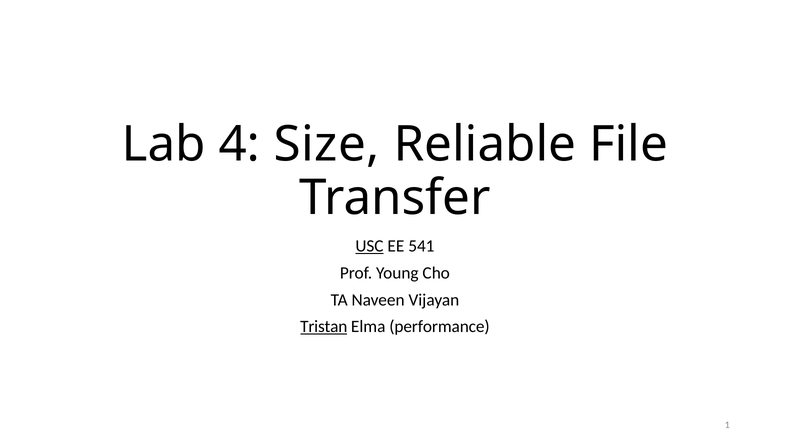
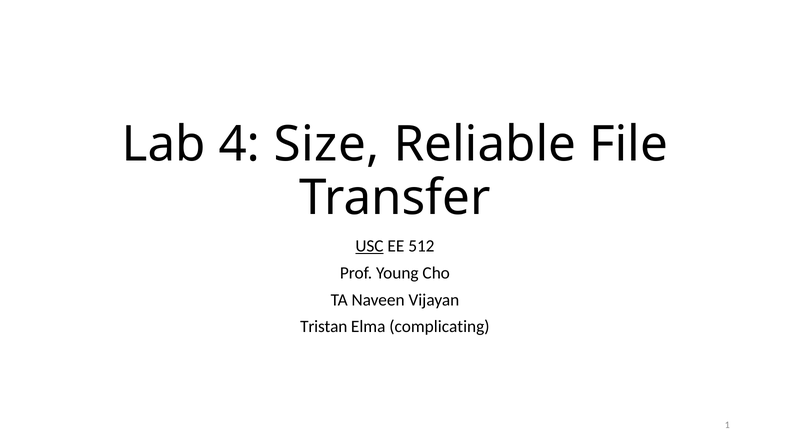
541: 541 -> 512 (421, 246)
Tristan underline: present -> none (324, 326)
performance: performance -> complicating (439, 326)
